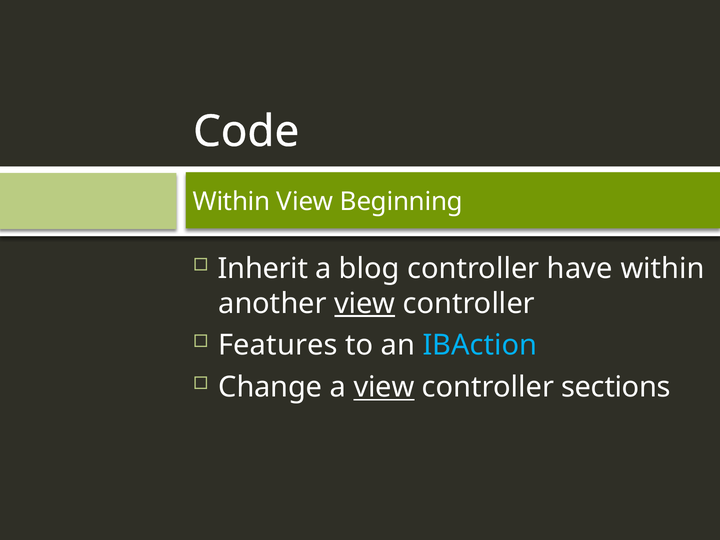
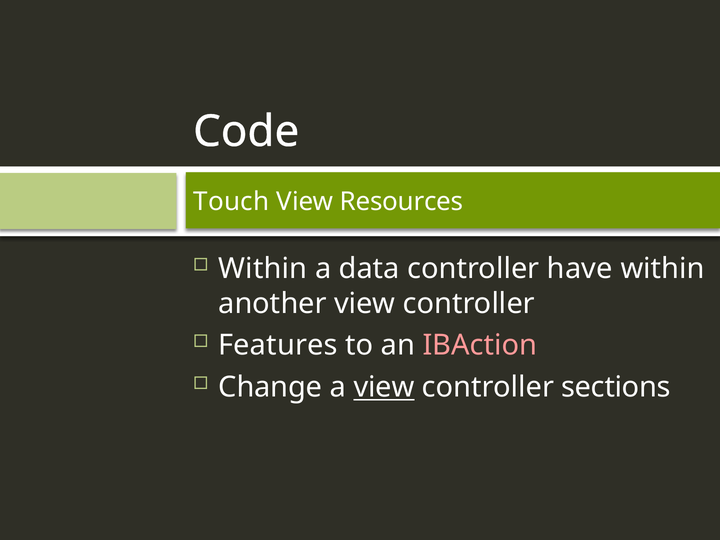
Within: Within -> Touch (231, 201)
Beginning: Beginning -> Resources (401, 201)
Inherit: Inherit -> Within (263, 269)
blog: blog -> data (369, 269)
view underline: present -> none (365, 304)
IBAction colour: light blue -> pink (480, 345)
